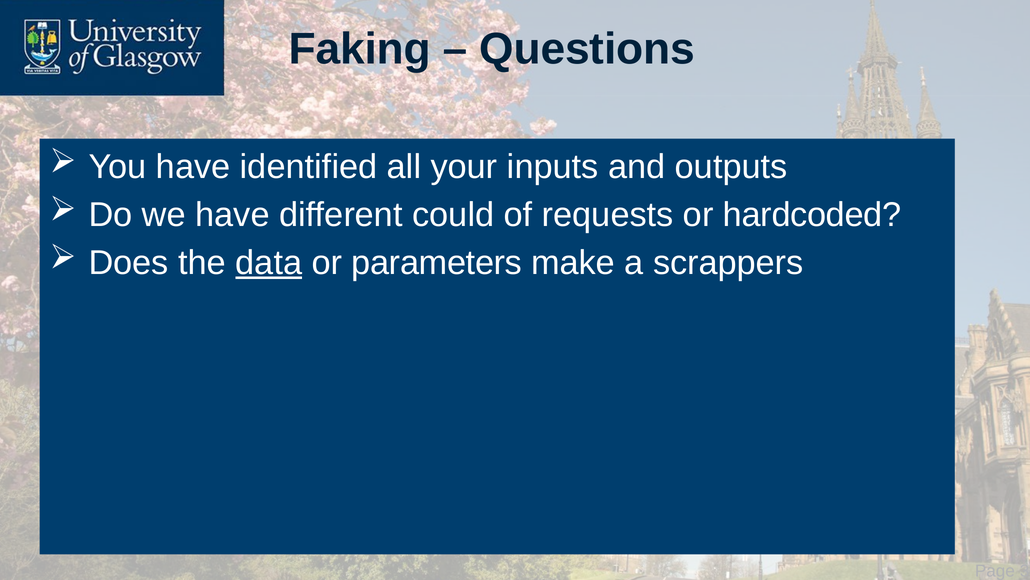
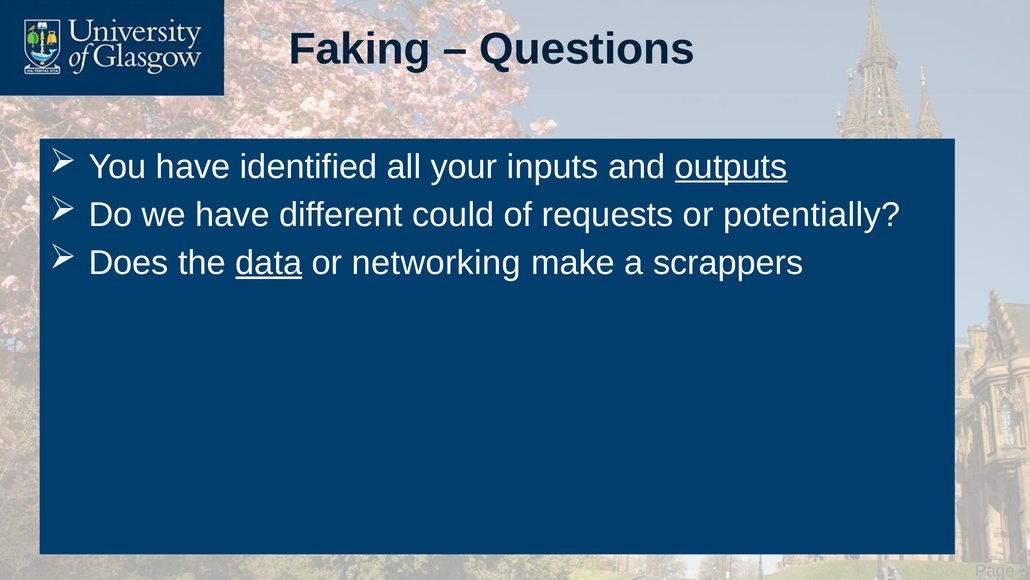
outputs underline: none -> present (731, 167)
hardcoded: hardcoded -> potentially (812, 215)
parameters: parameters -> networking (436, 263)
